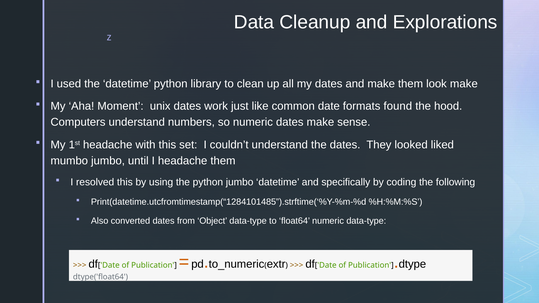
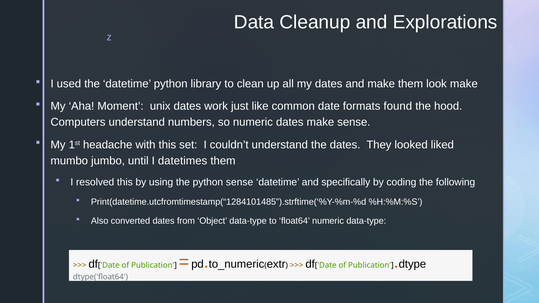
I headache: headache -> datetimes (183, 161)
python jumbo: jumbo -> sense (240, 182)
